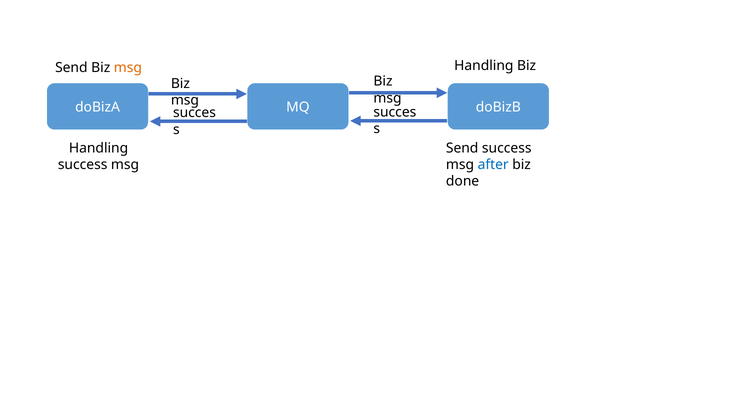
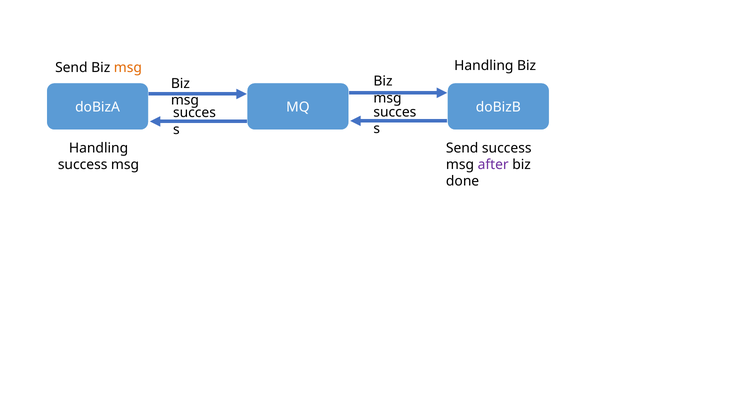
after colour: blue -> purple (493, 165)
